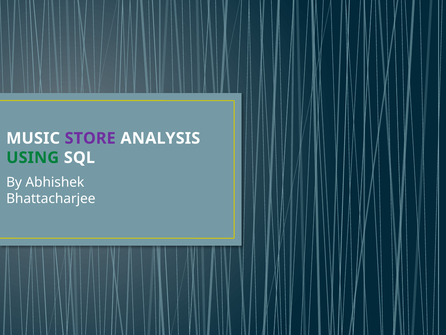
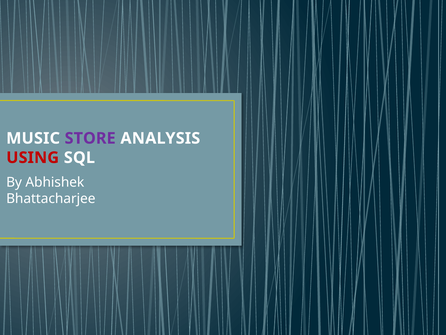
USING colour: green -> red (33, 157)
